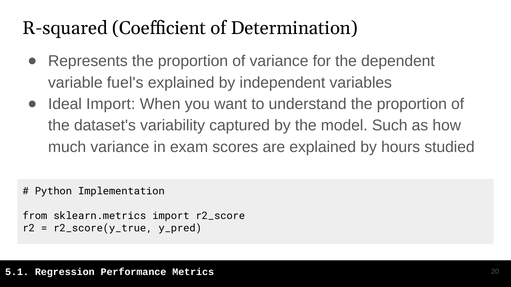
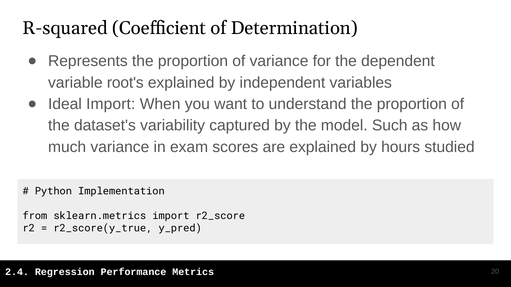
fuel's: fuel's -> root's (125, 83)
5.1: 5.1 -> 2.4 (17, 272)
